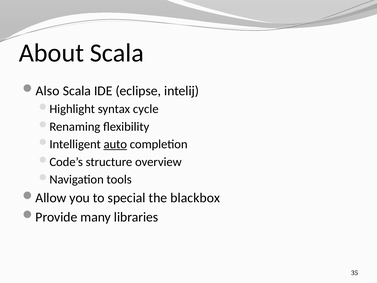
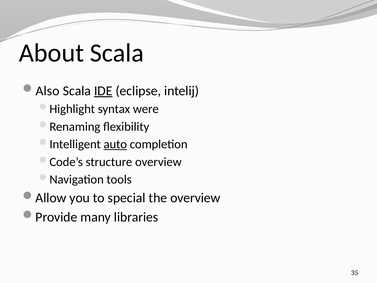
IDE underline: none -> present (103, 91)
cycle: cycle -> were (146, 109)
the blackbox: blackbox -> overview (195, 198)
